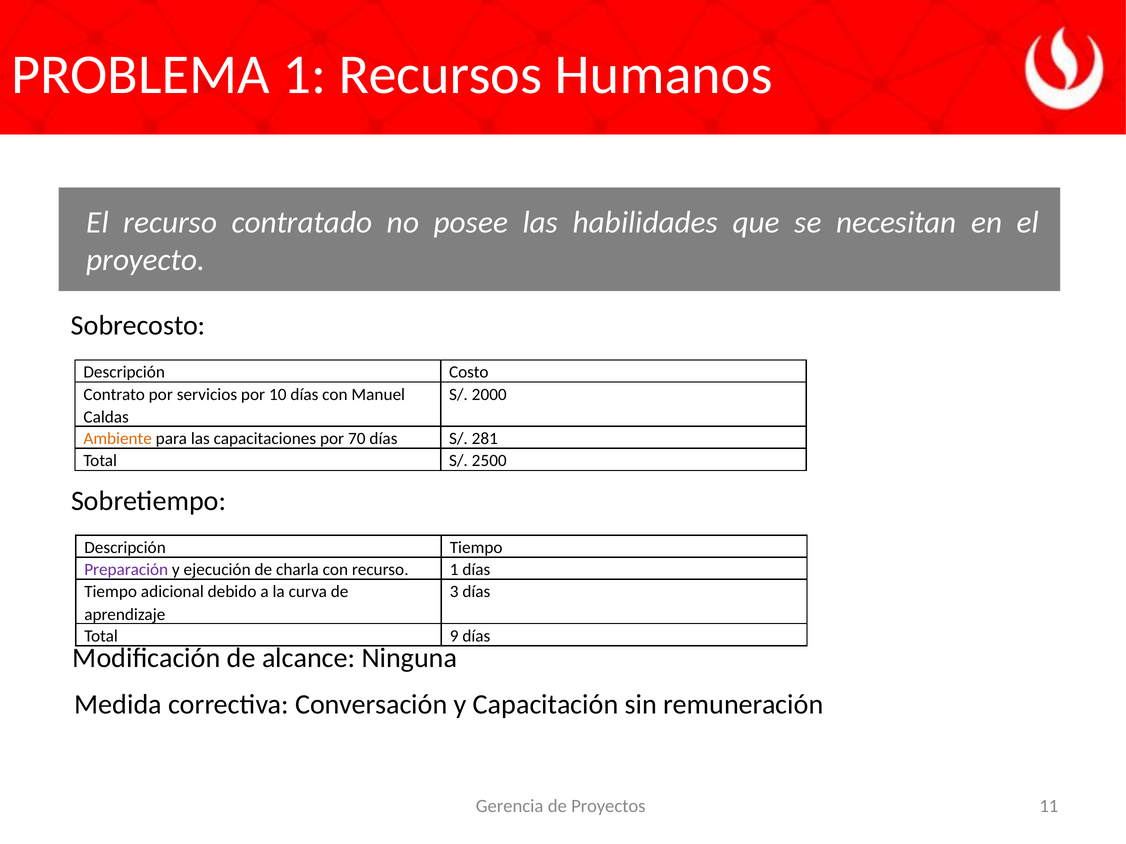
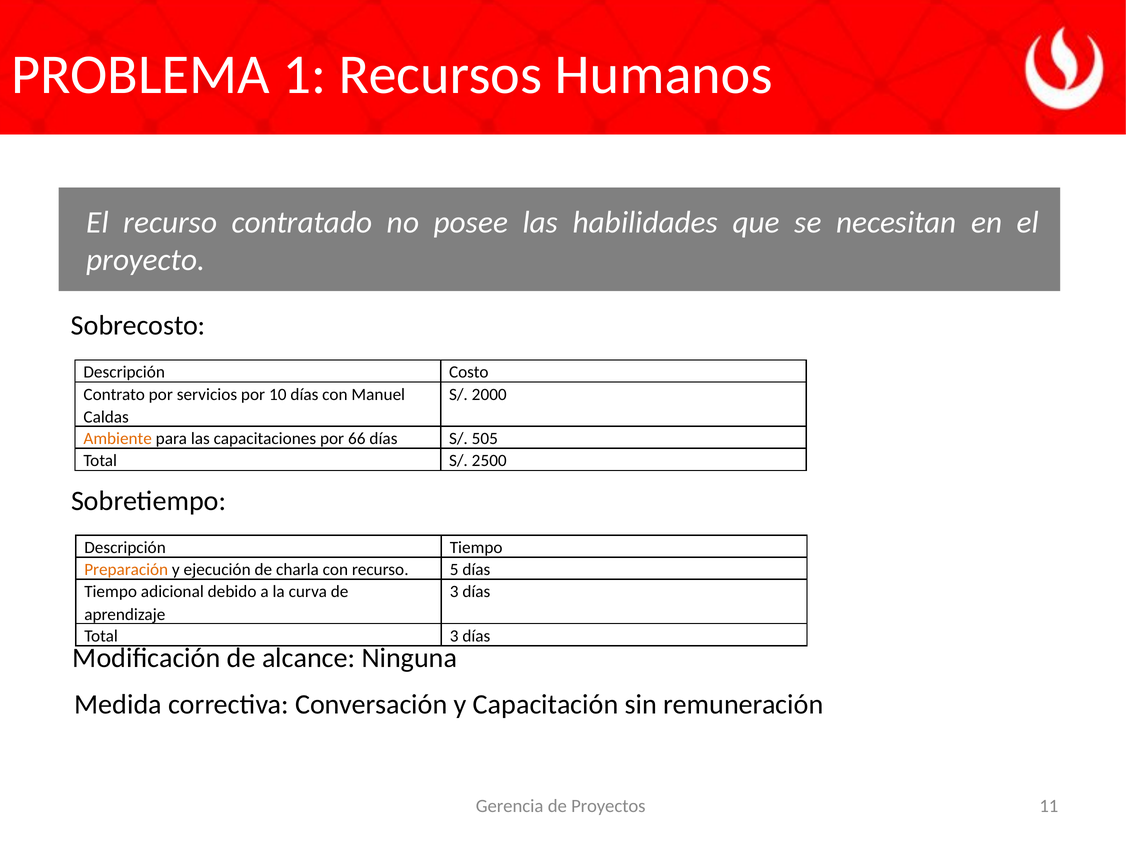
70: 70 -> 66 (357, 439)
281: 281 -> 505 (485, 439)
Preparación colour: purple -> orange (126, 570)
recurso 1: 1 -> 5 (454, 570)
Total 9: 9 -> 3 (454, 636)
